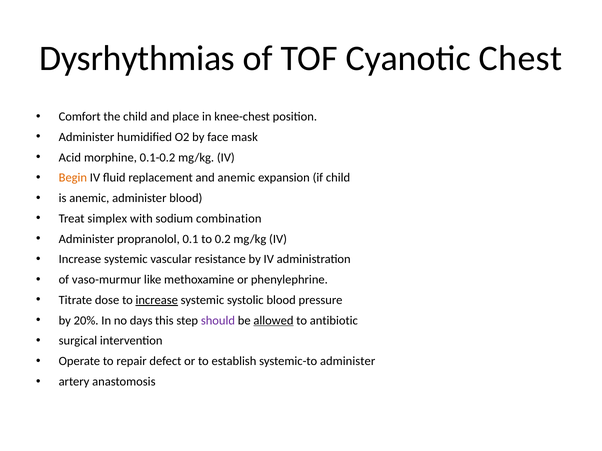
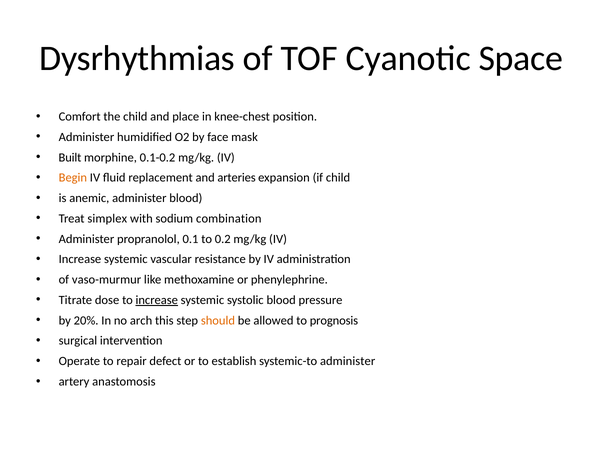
Chest: Chest -> Space (521, 58)
Acid: Acid -> Built (70, 158)
and anemic: anemic -> arteries (237, 178)
days: days -> arch (141, 321)
should colour: purple -> orange (218, 321)
allowed underline: present -> none (273, 321)
antibiotic: antibiotic -> prognosis (334, 321)
